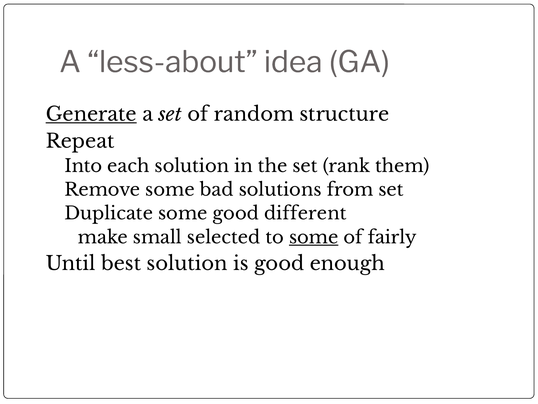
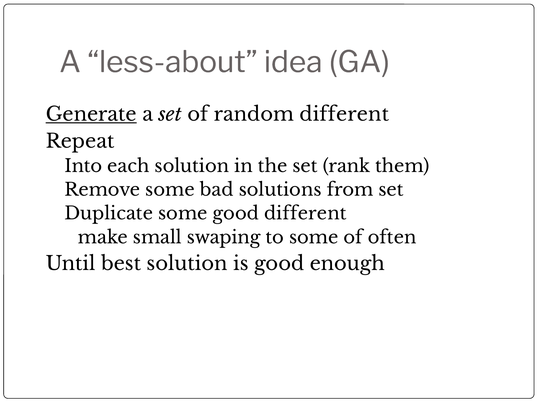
random structure: structure -> different (344, 114)
selected: selected -> swaping (224, 237)
some underline: present -> none (314, 237)
fairly: fairly -> often (392, 237)
